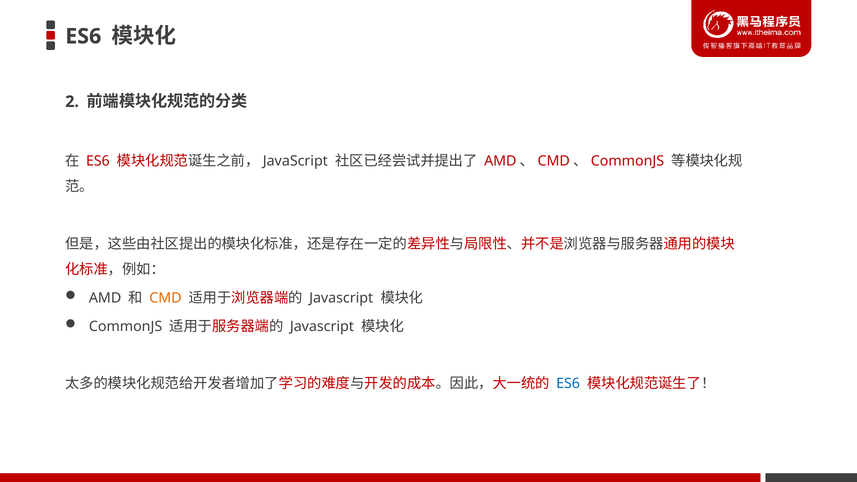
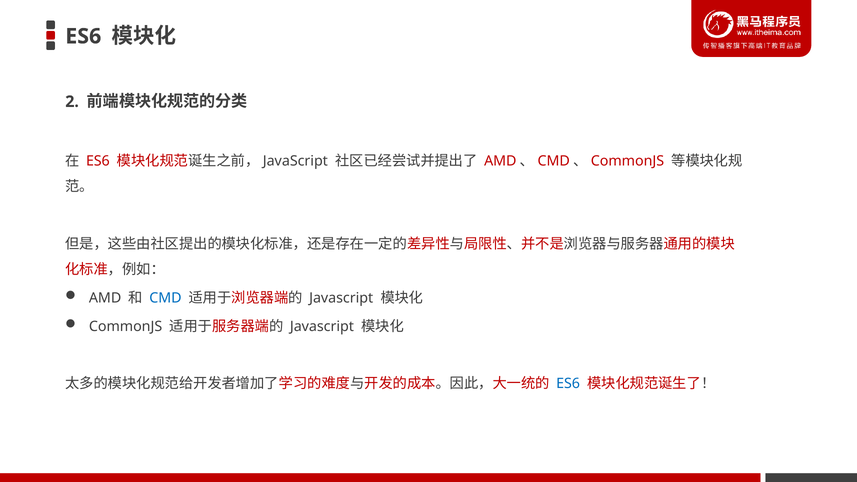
CMD colour: orange -> blue (165, 298)
